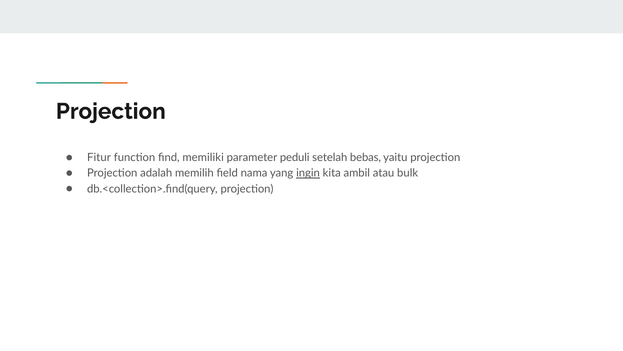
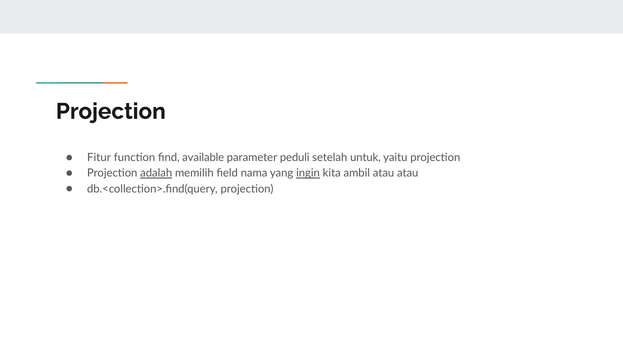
memiliki: memiliki -> available (203, 157)
bebas: bebas -> untuk (365, 157)
adalah underline: none -> present (156, 173)
atau bulk: bulk -> atau (408, 173)
